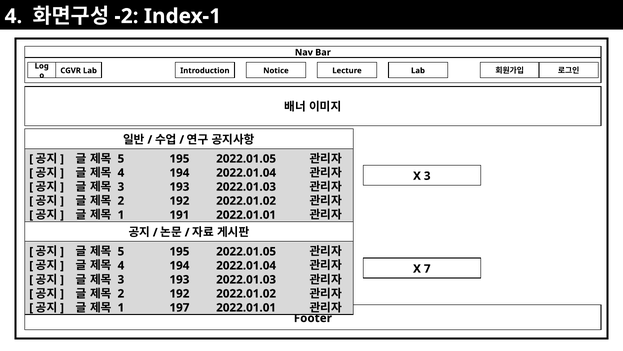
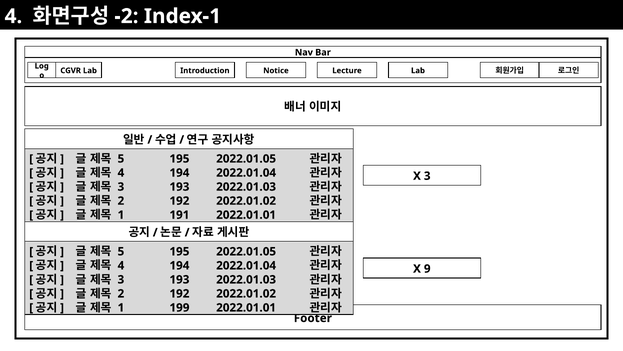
7: 7 -> 9 (427, 268)
197: 197 -> 199 (179, 307)
